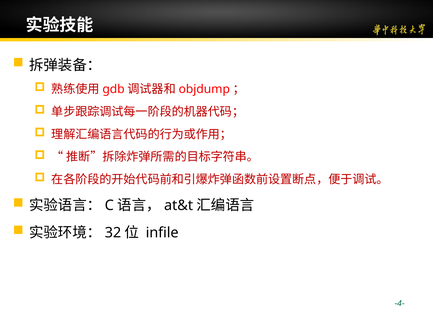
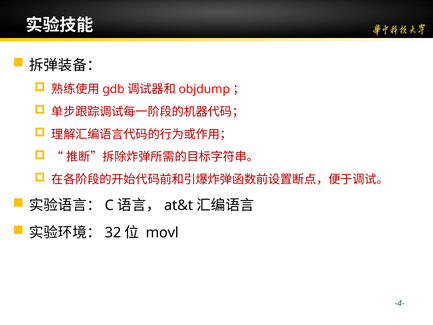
infile: infile -> movl (162, 232)
